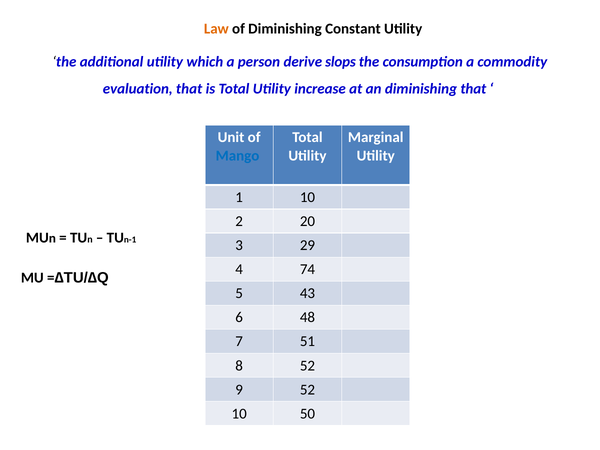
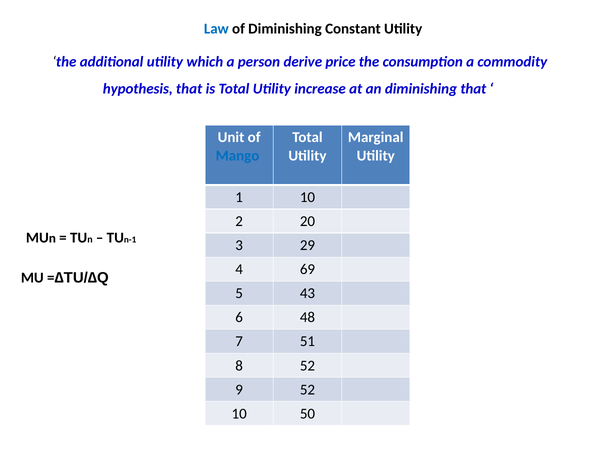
Law colour: orange -> blue (216, 29)
slops: slops -> price (340, 62)
evaluation: evaluation -> hypothesis (138, 89)
74: 74 -> 69 (307, 269)
